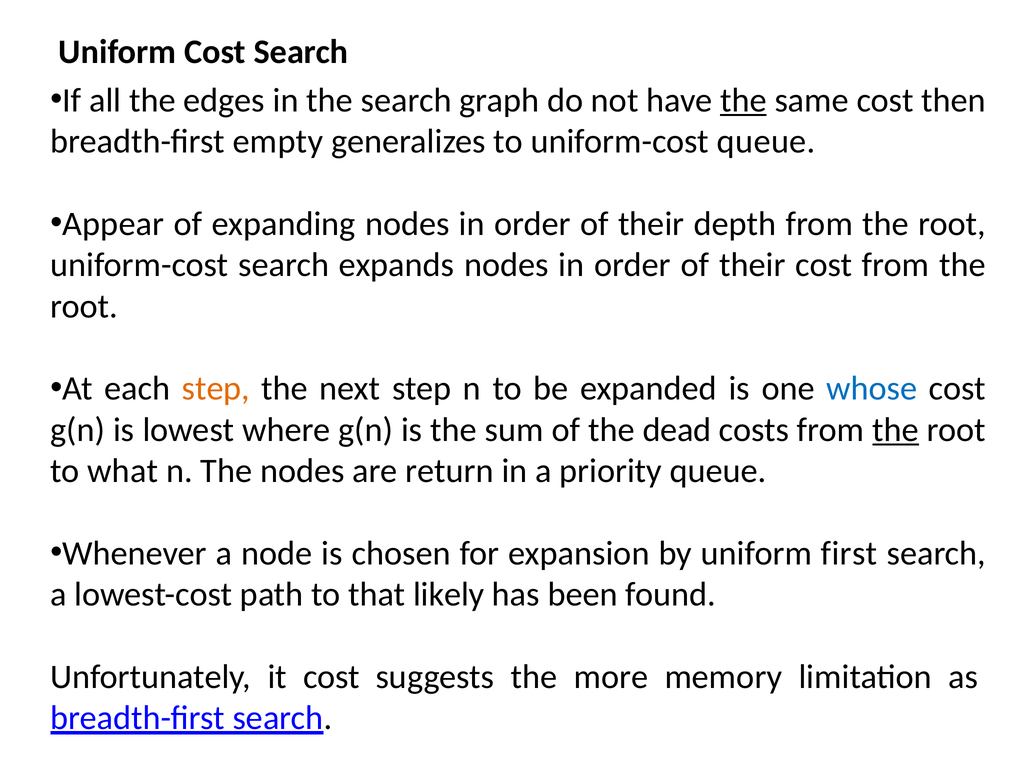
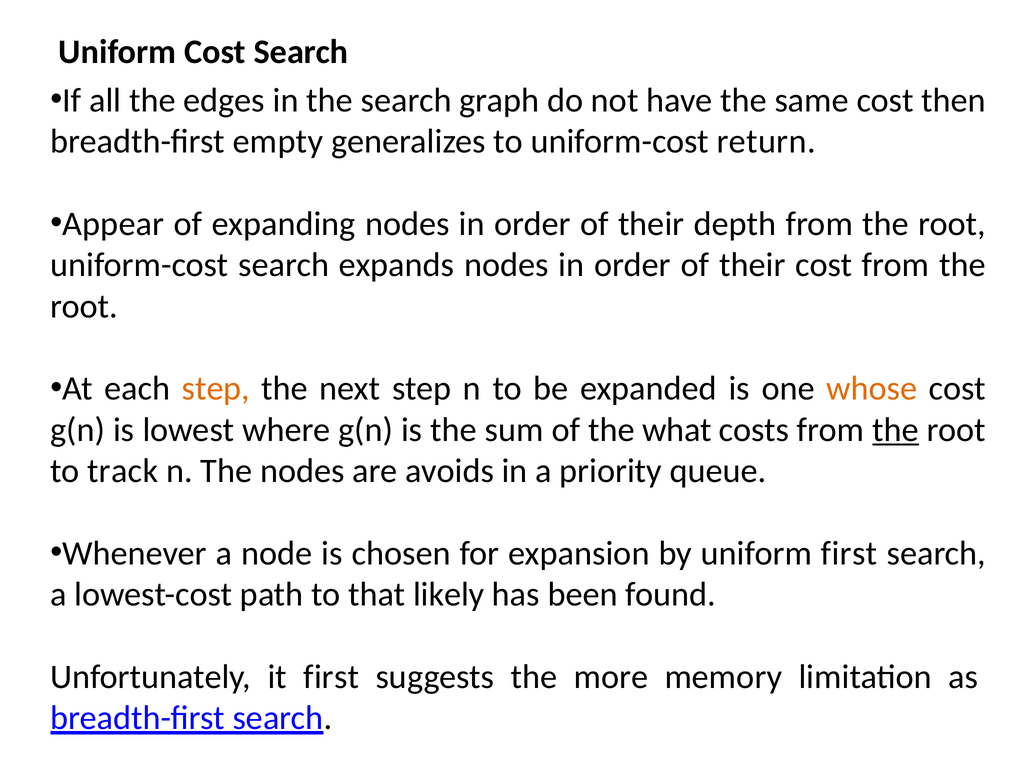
the underline: present -> none (743, 100)
uniform-cost queue: queue -> return (766, 142)
whose colour: blue -> orange (872, 389)
dead: dead -> what (677, 430)
what: what -> track (123, 471)
return: return -> avoids (449, 471)
it cost: cost -> first (331, 677)
